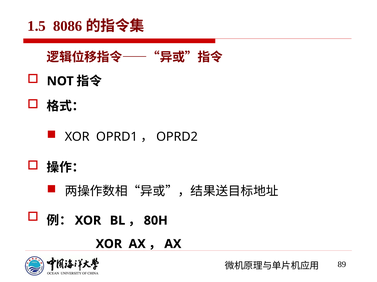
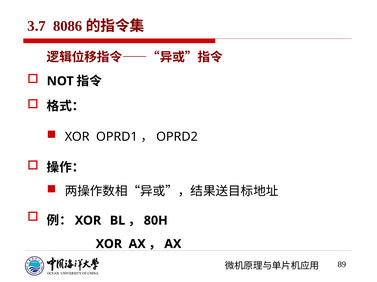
1.5: 1.5 -> 3.7 (37, 26)
